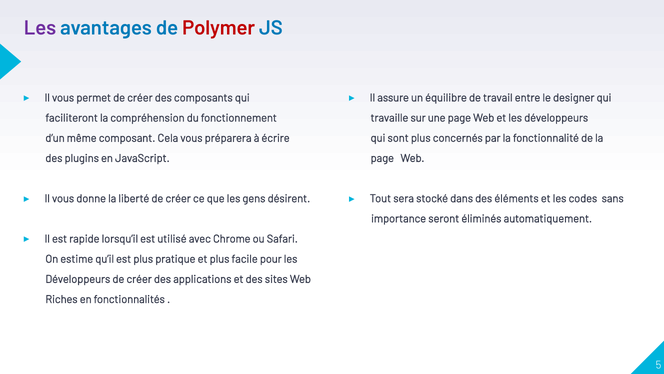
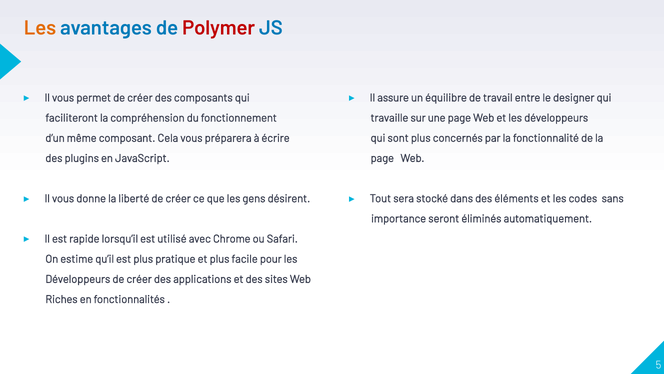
Les colour: purple -> orange (40, 28)
